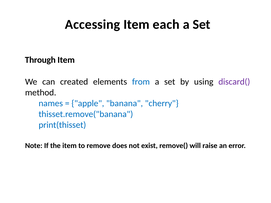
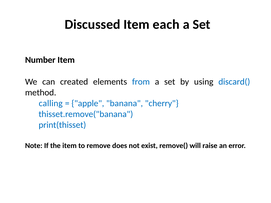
Accessing: Accessing -> Discussed (93, 25)
Through: Through -> Number (40, 60)
discard( colour: purple -> blue (234, 82)
names: names -> calling (51, 103)
